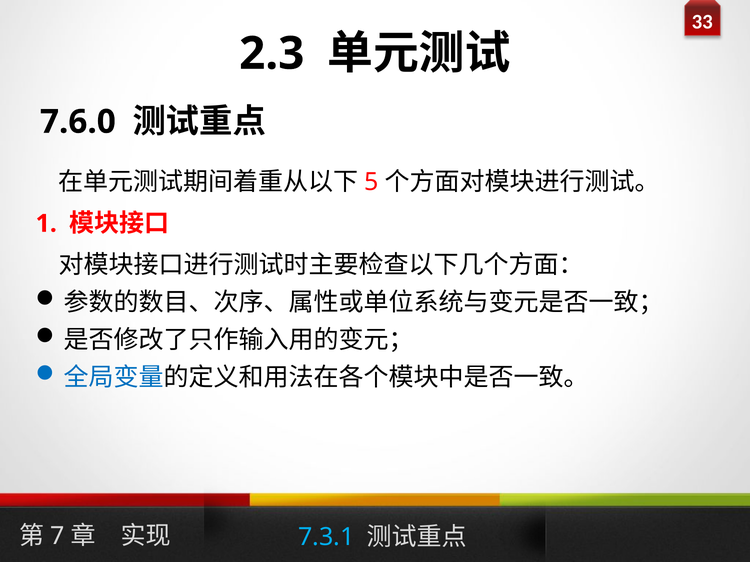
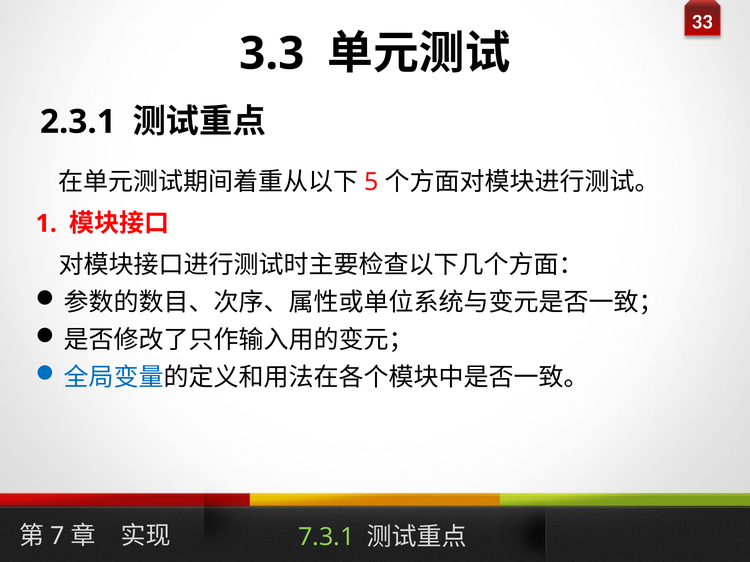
2.3: 2.3 -> 3.3 (272, 54)
7.6.0: 7.6.0 -> 2.3.1 (78, 122)
7.3.1 colour: light blue -> light green (326, 537)
